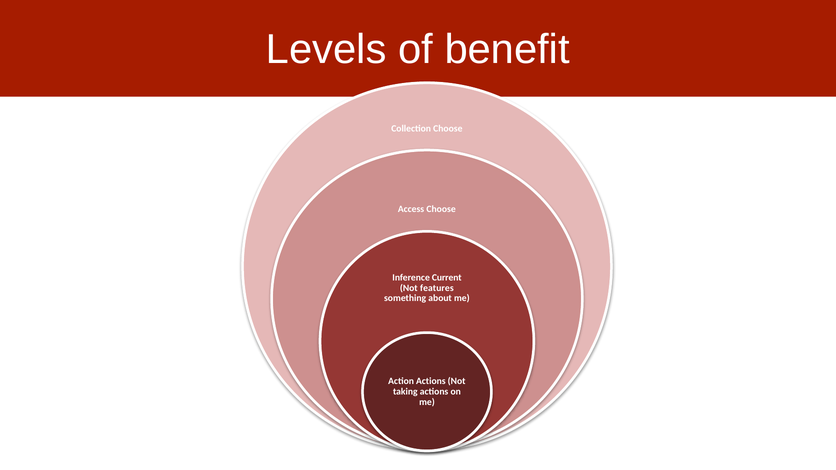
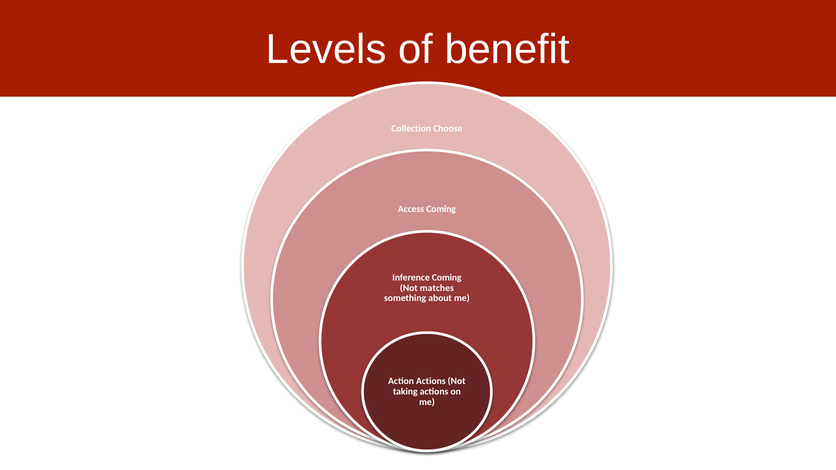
Access Choose: Choose -> Coming (441, 209)
Inference Current: Current -> Coming (447, 278)
features: features -> matches (437, 288)
